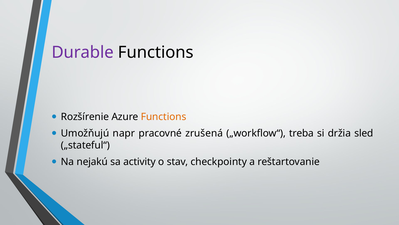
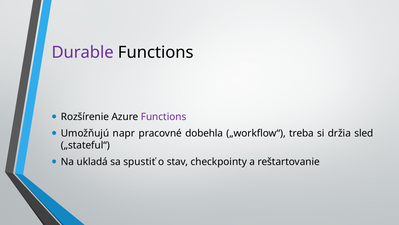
Functions colour: orange -> purple (164, 117)
zrušená: zrušená -> dobehla (204, 133)
nejakú: nejakú -> ukladá (92, 162)
activity: activity -> spustiť (139, 162)
